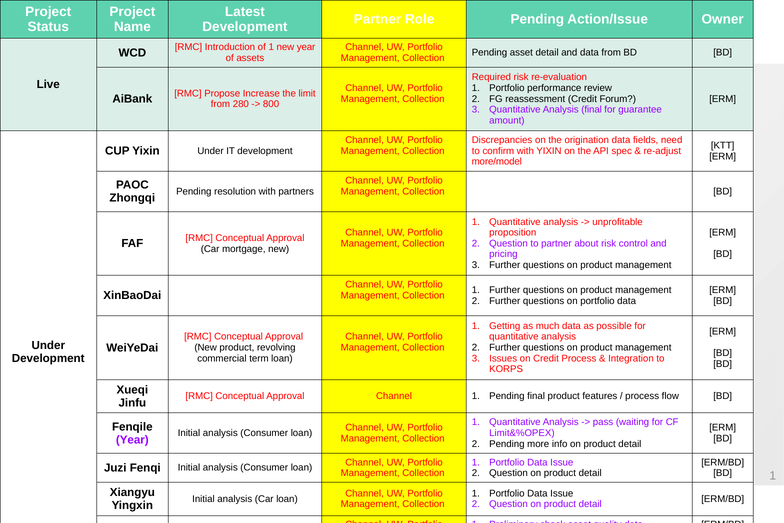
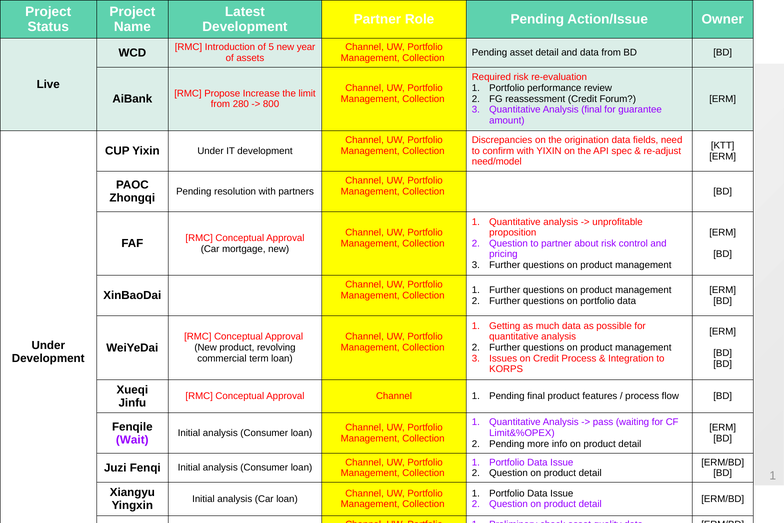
of 1: 1 -> 5 (271, 47)
more/model: more/model -> need/model (497, 162)
Year: Year -> Wait (132, 439)
